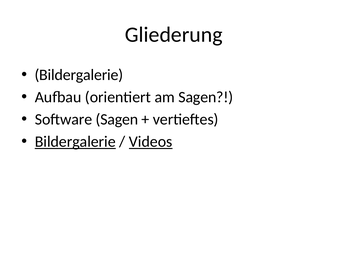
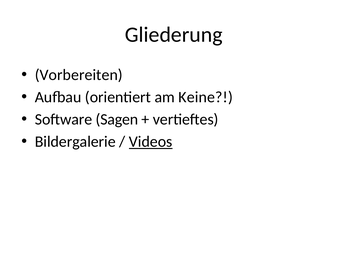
Bildergalerie: Bildergalerie -> Vorbereiten (79, 75)
am Sagen: Sagen -> Keine (206, 97)
Bildergalerie underline: present -> none (75, 142)
